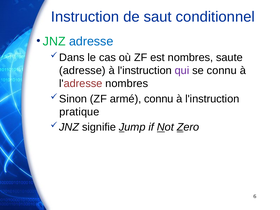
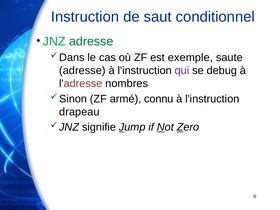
adresse colour: blue -> green (91, 41)
est nombres: nombres -> exemple (190, 57)
se connu: connu -> debug (222, 71)
pratique: pratique -> drapeau (79, 112)
